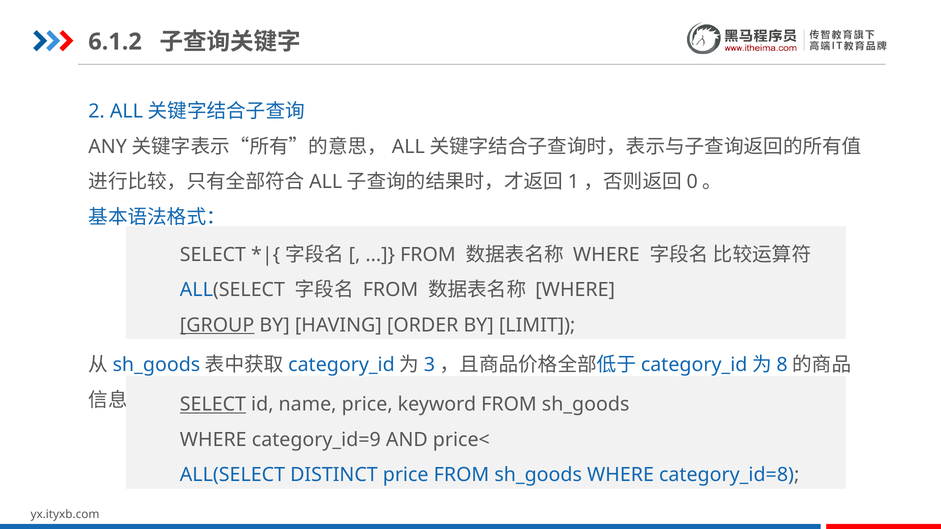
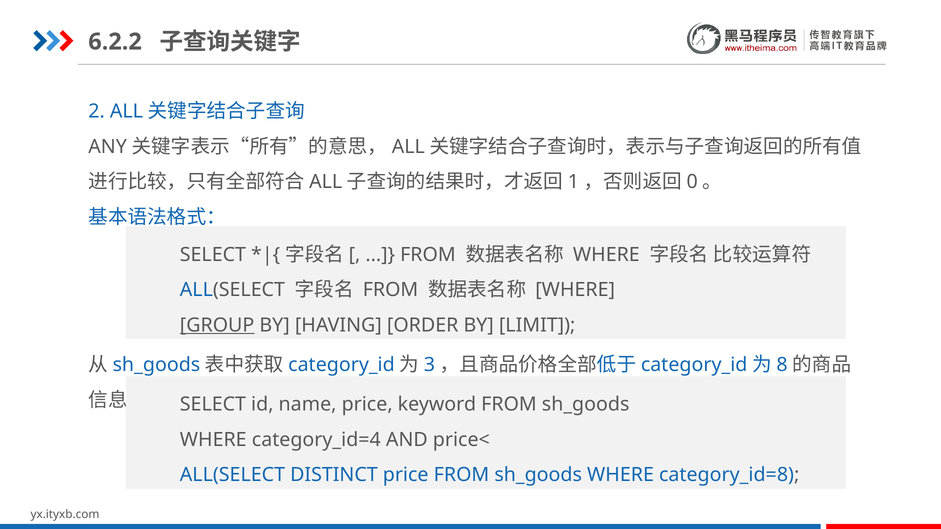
6.1.2: 6.1.2 -> 6.2.2 (115, 42)
SELECT underline: present -> none (213, 405)
category_id=9: category_id=9 -> category_id=4 (316, 440)
